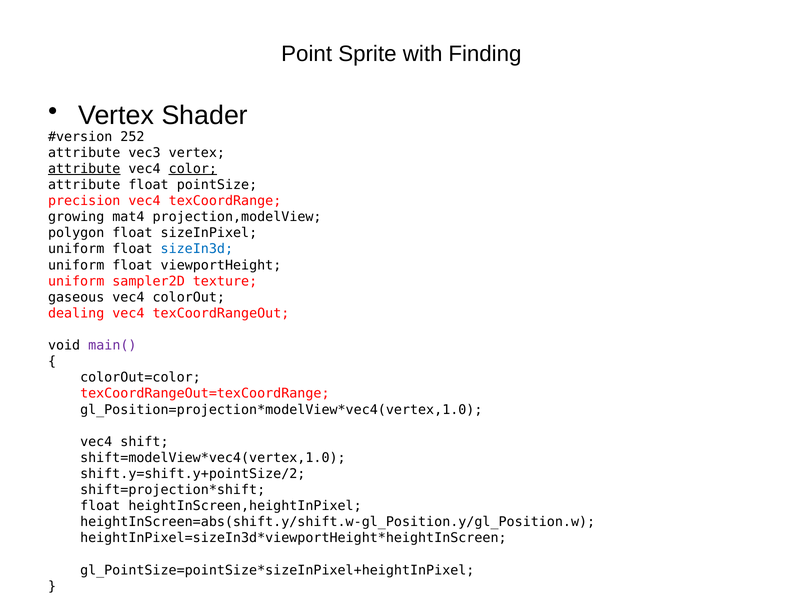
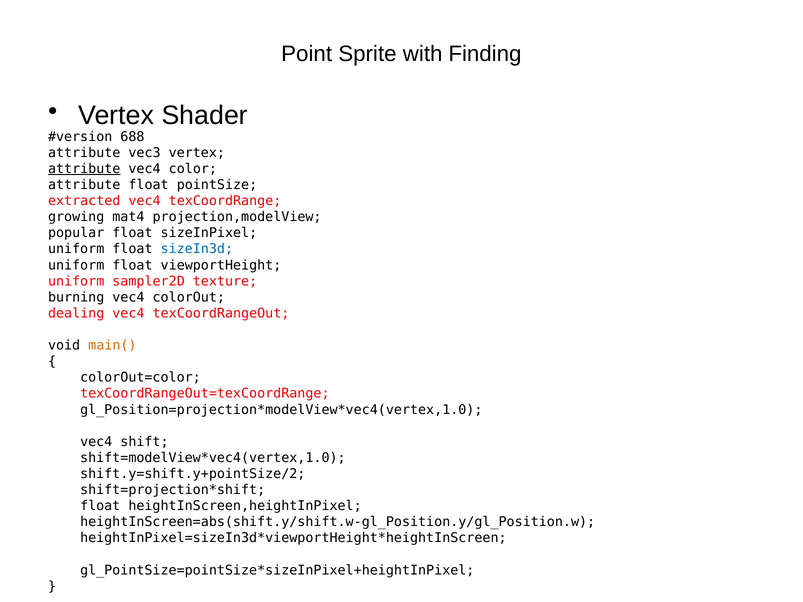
252: 252 -> 688 (132, 137)
color underline: present -> none (193, 169)
precision: precision -> extracted (84, 201)
polygon: polygon -> popular (76, 233)
gaseous: gaseous -> burning (76, 297)
main( colour: purple -> orange (112, 346)
